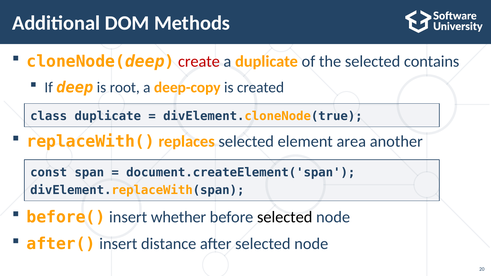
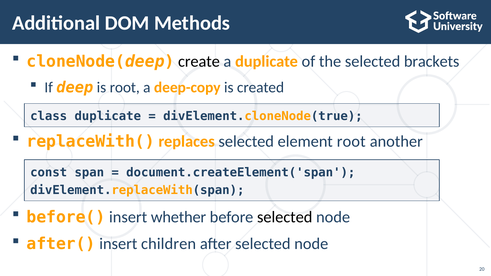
create colour: red -> black (199, 62)
contains: contains -> brackets (432, 62)
element area: area -> root (351, 141)
distance: distance -> children (169, 244)
